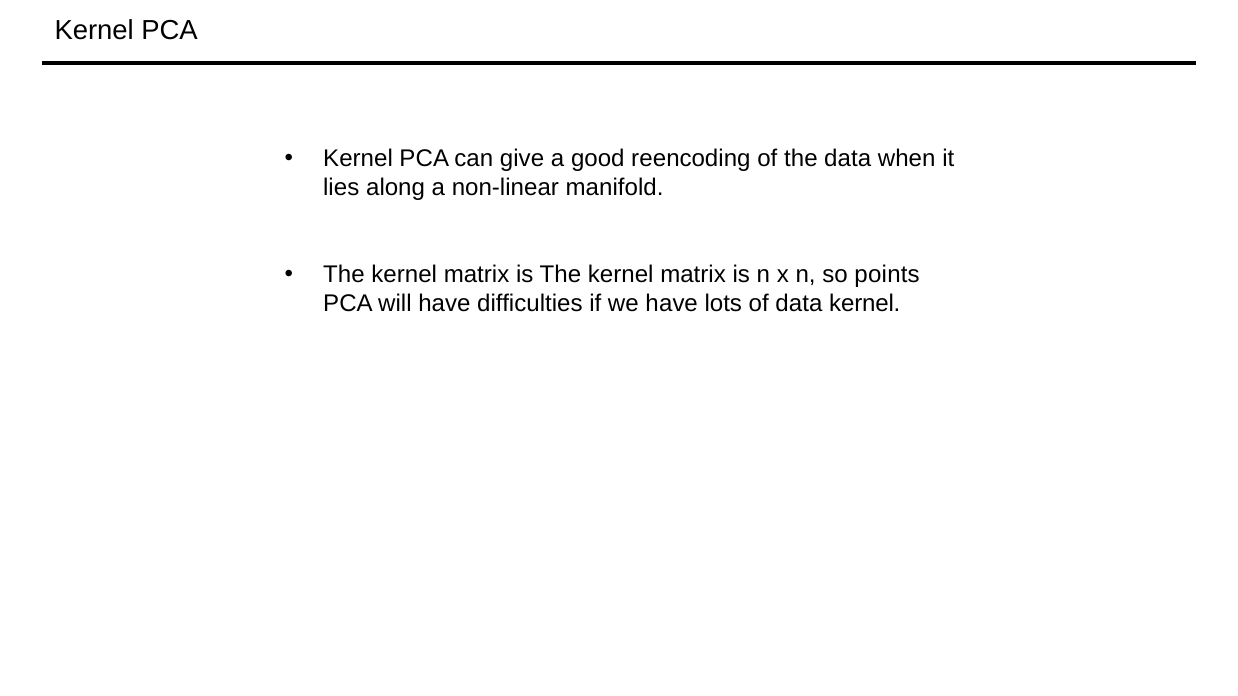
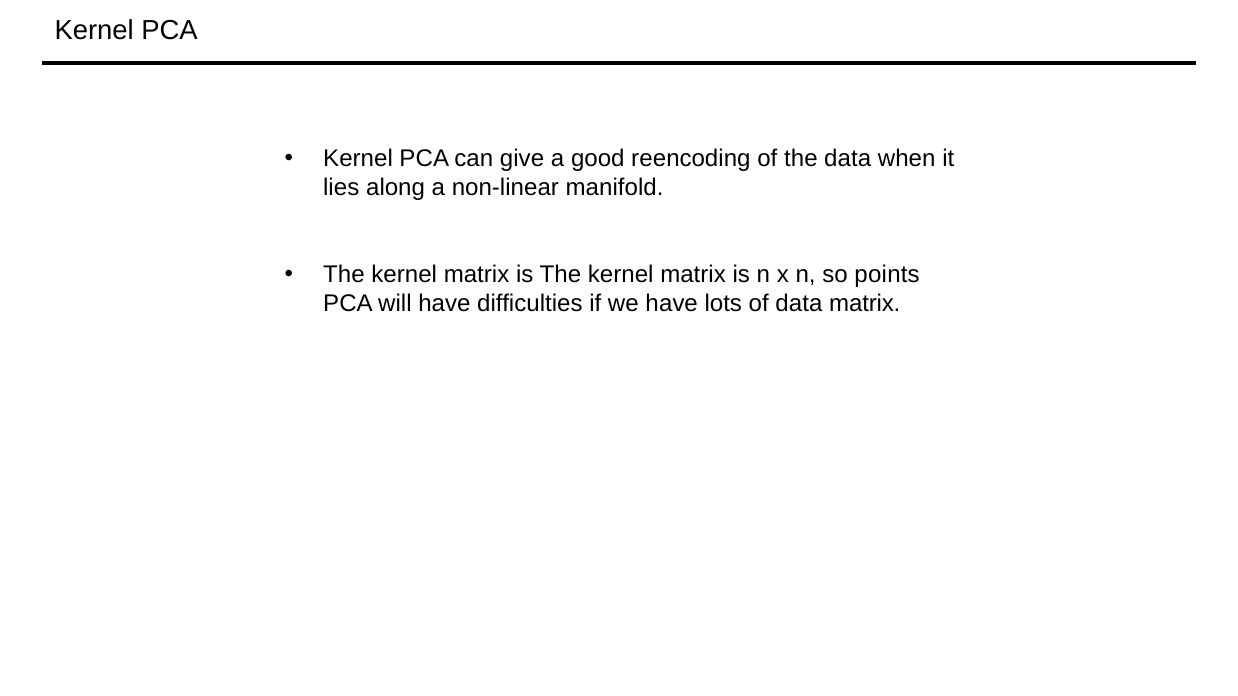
data kernel: kernel -> matrix (865, 304)
